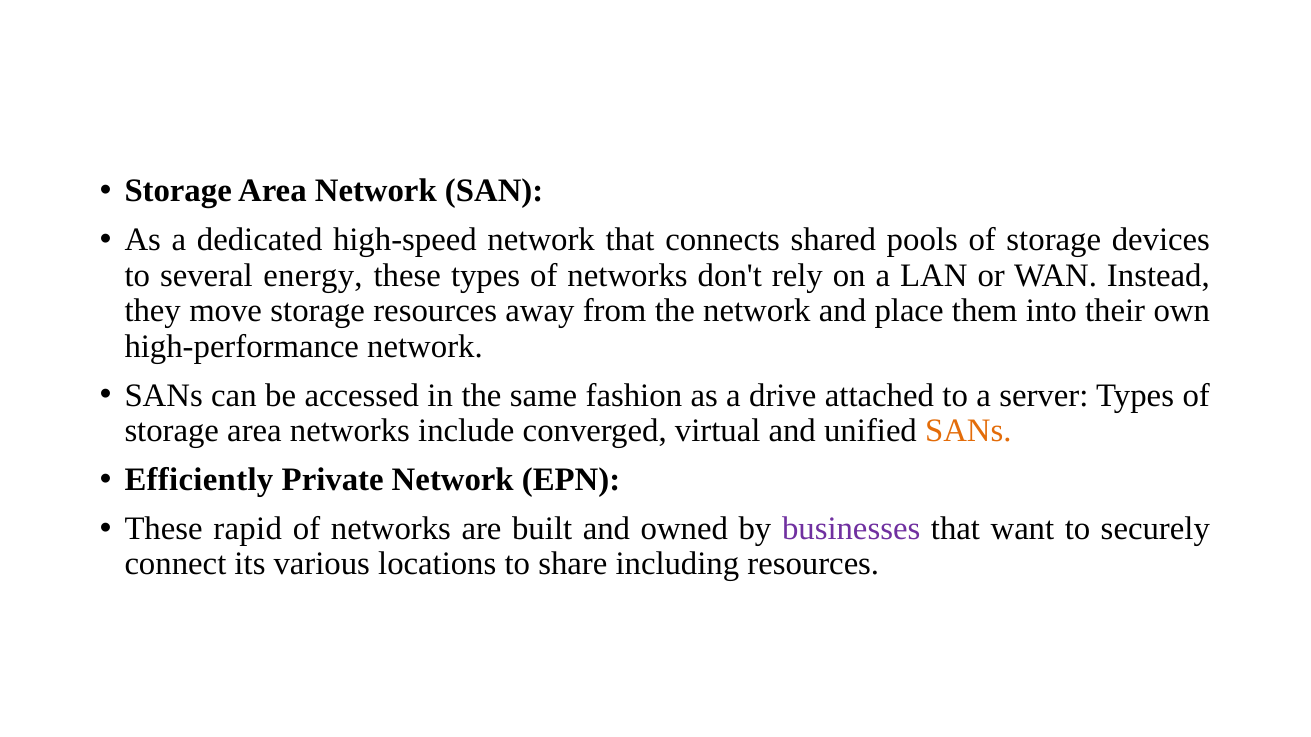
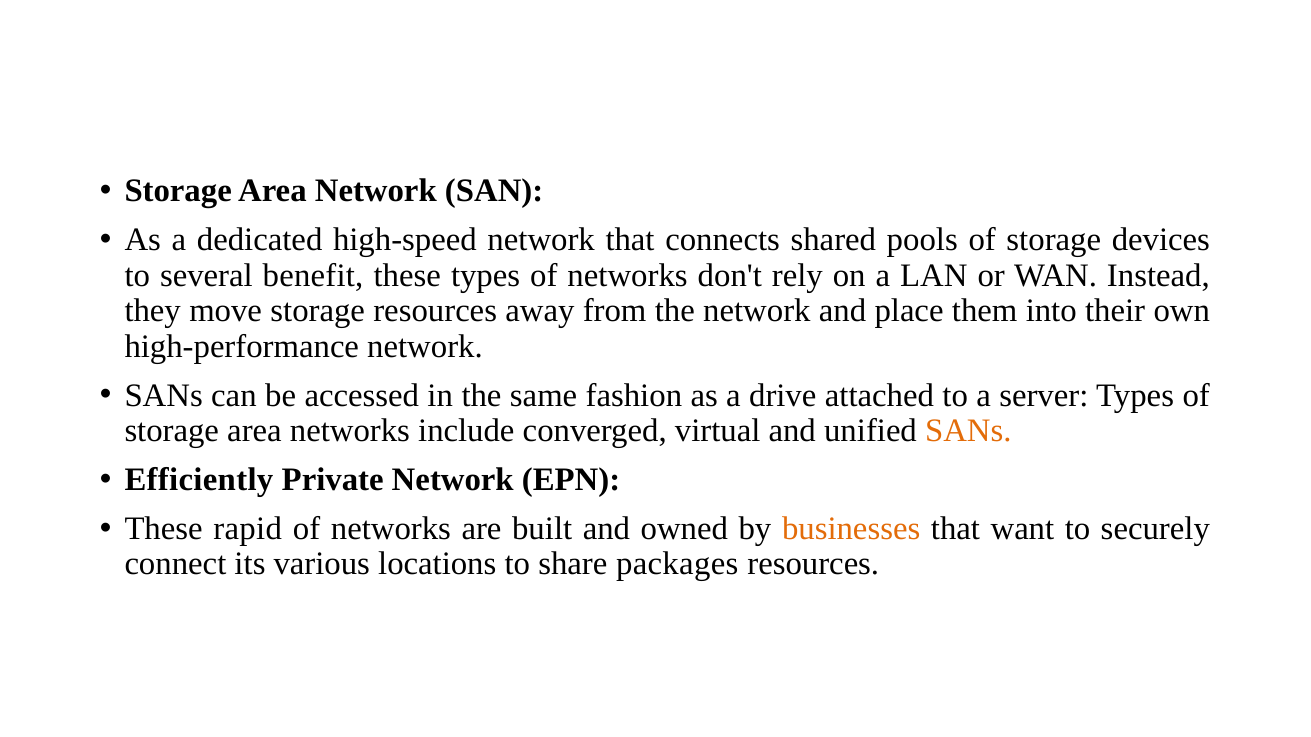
energy: energy -> benefit (313, 276)
businesses colour: purple -> orange (851, 529)
including: including -> packages (677, 564)
